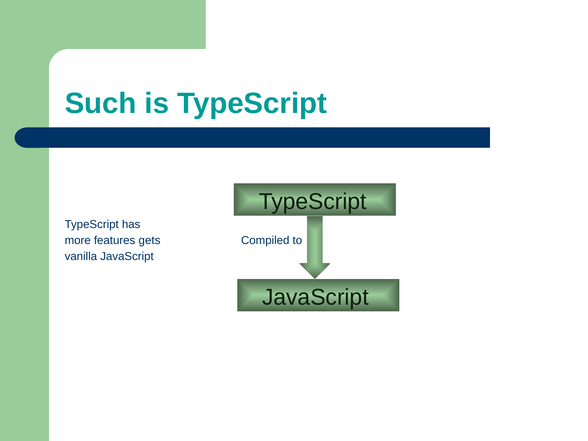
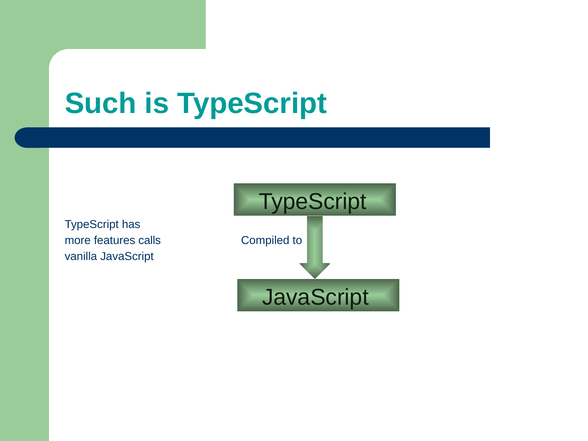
gets: gets -> calls (150, 240)
